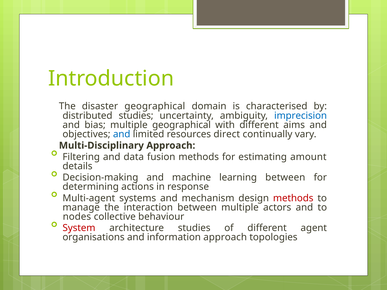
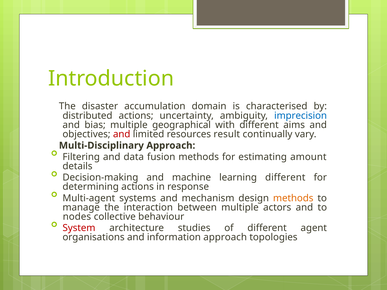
disaster geographical: geographical -> accumulation (155, 106)
distributed studies: studies -> actions (136, 116)
and colour: blue -> red (122, 134)
direct: direct -> result (227, 134)
learning between: between -> different (285, 178)
methods colour: red -> orange (293, 198)
